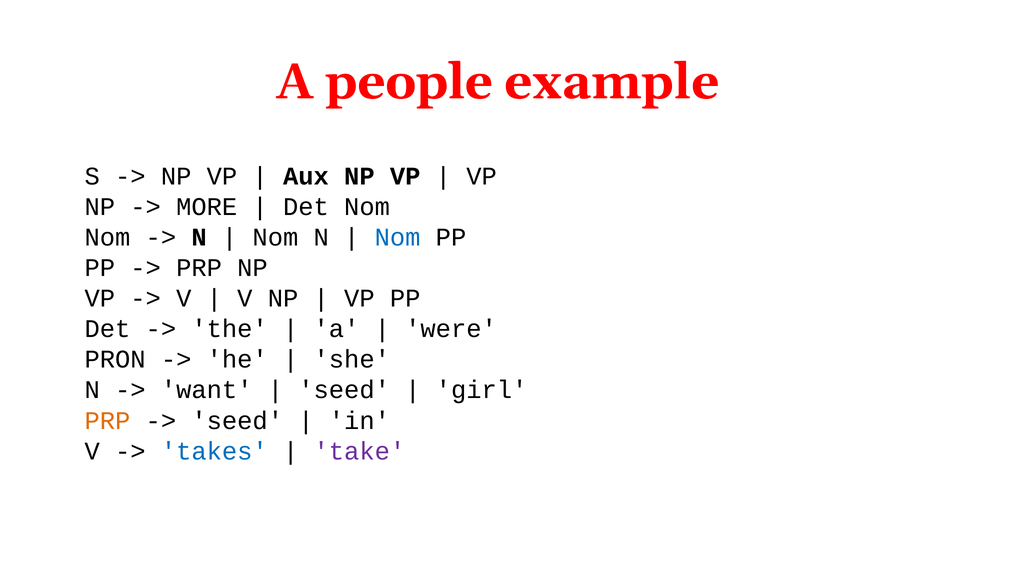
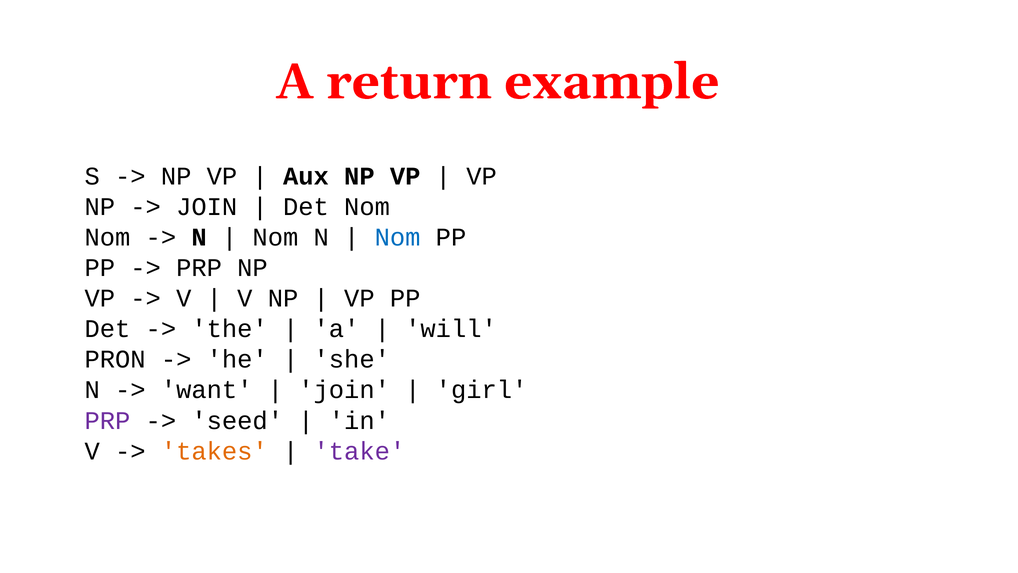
people: people -> return (409, 82)
MORE: MORE -> JOIN (207, 207)
were: were -> will (451, 329)
seed: seed -> join (344, 390)
PRP colour: orange -> purple (107, 420)
takes colour: blue -> orange (214, 451)
